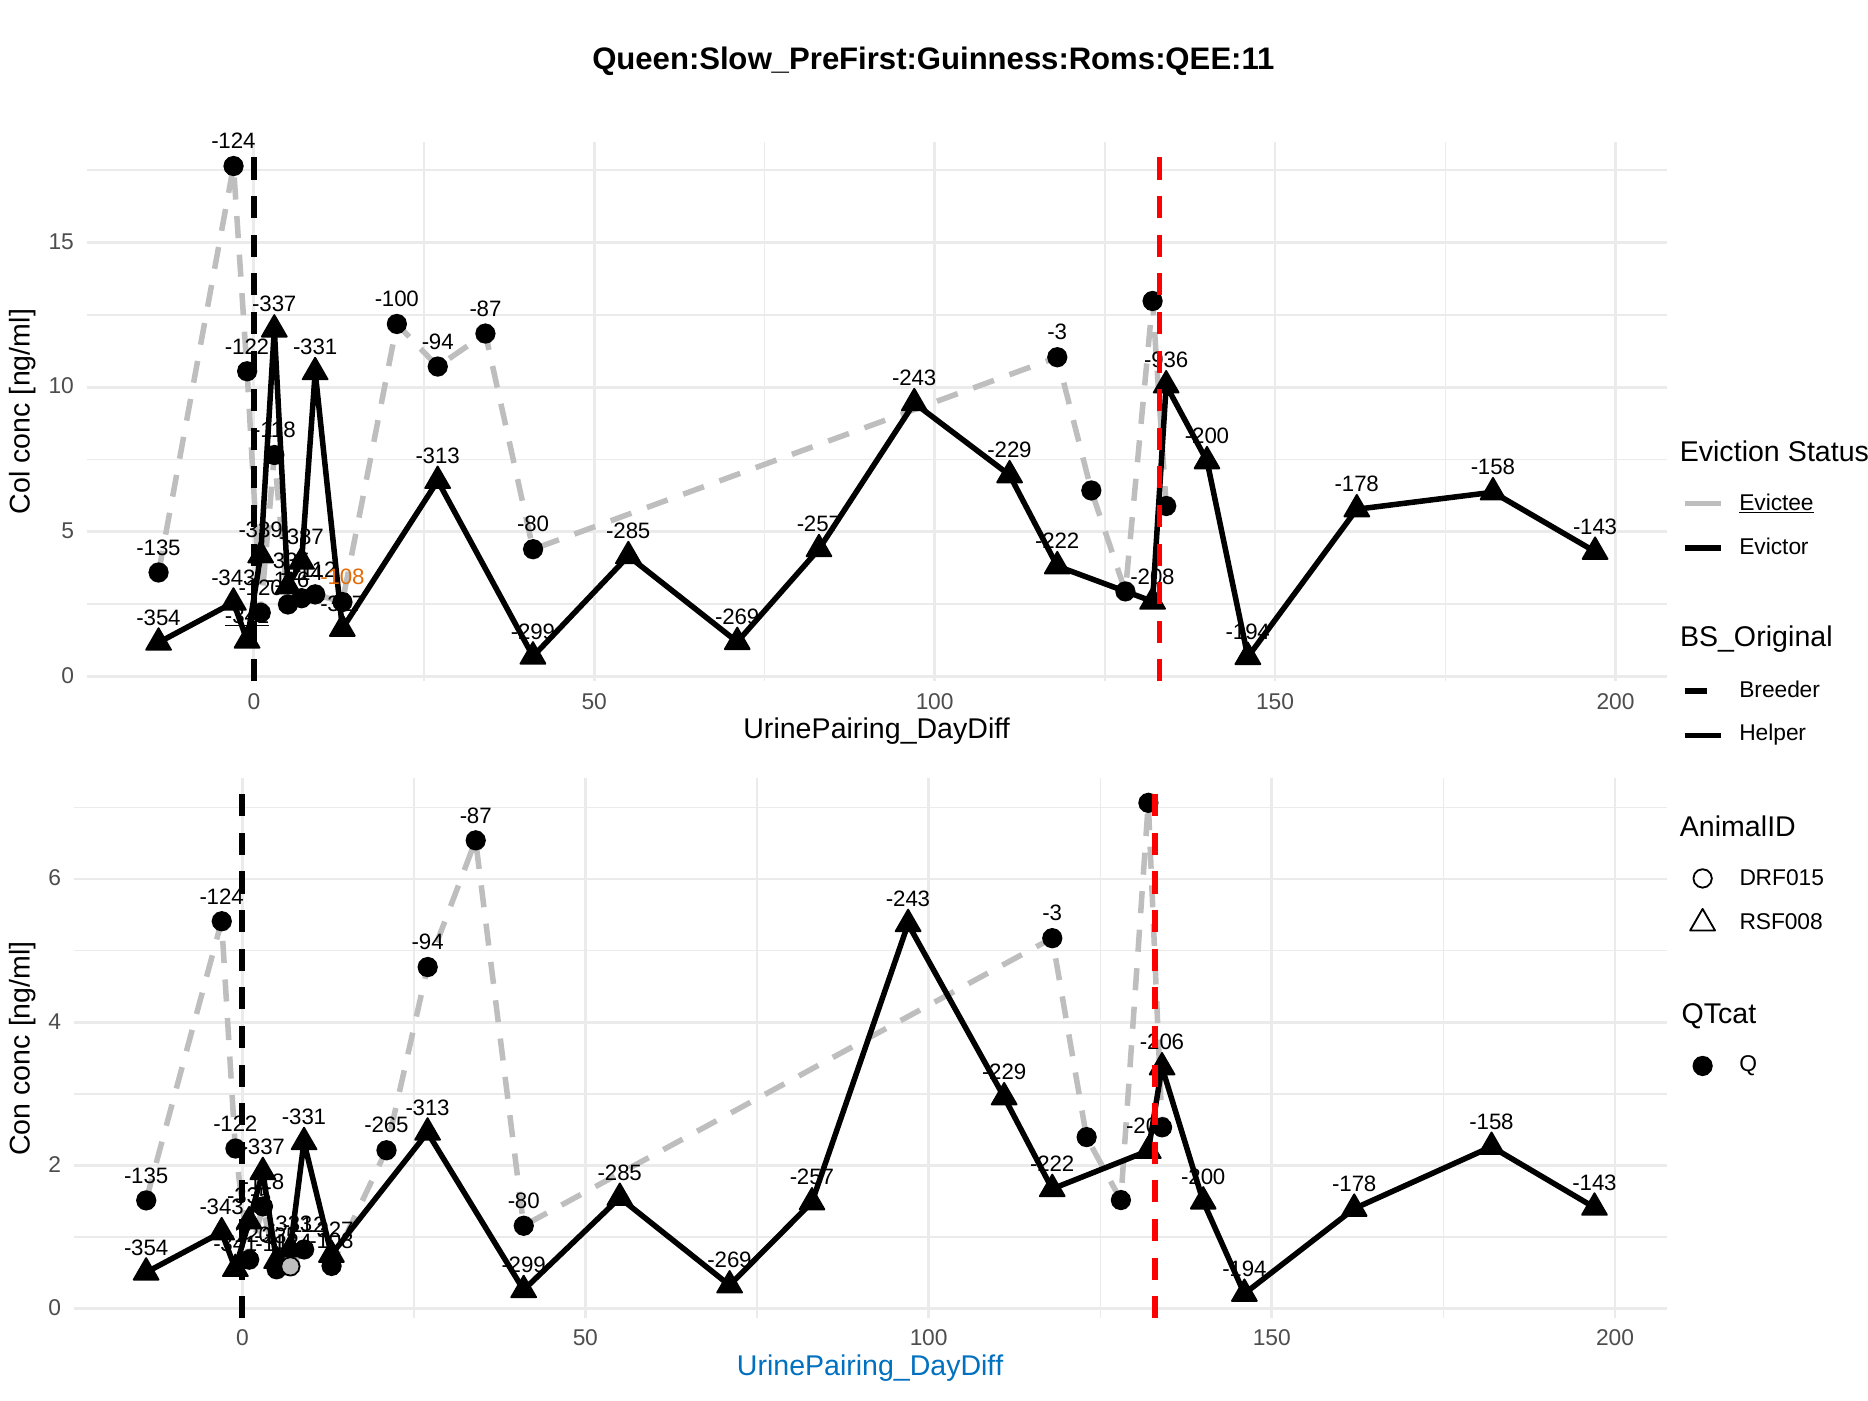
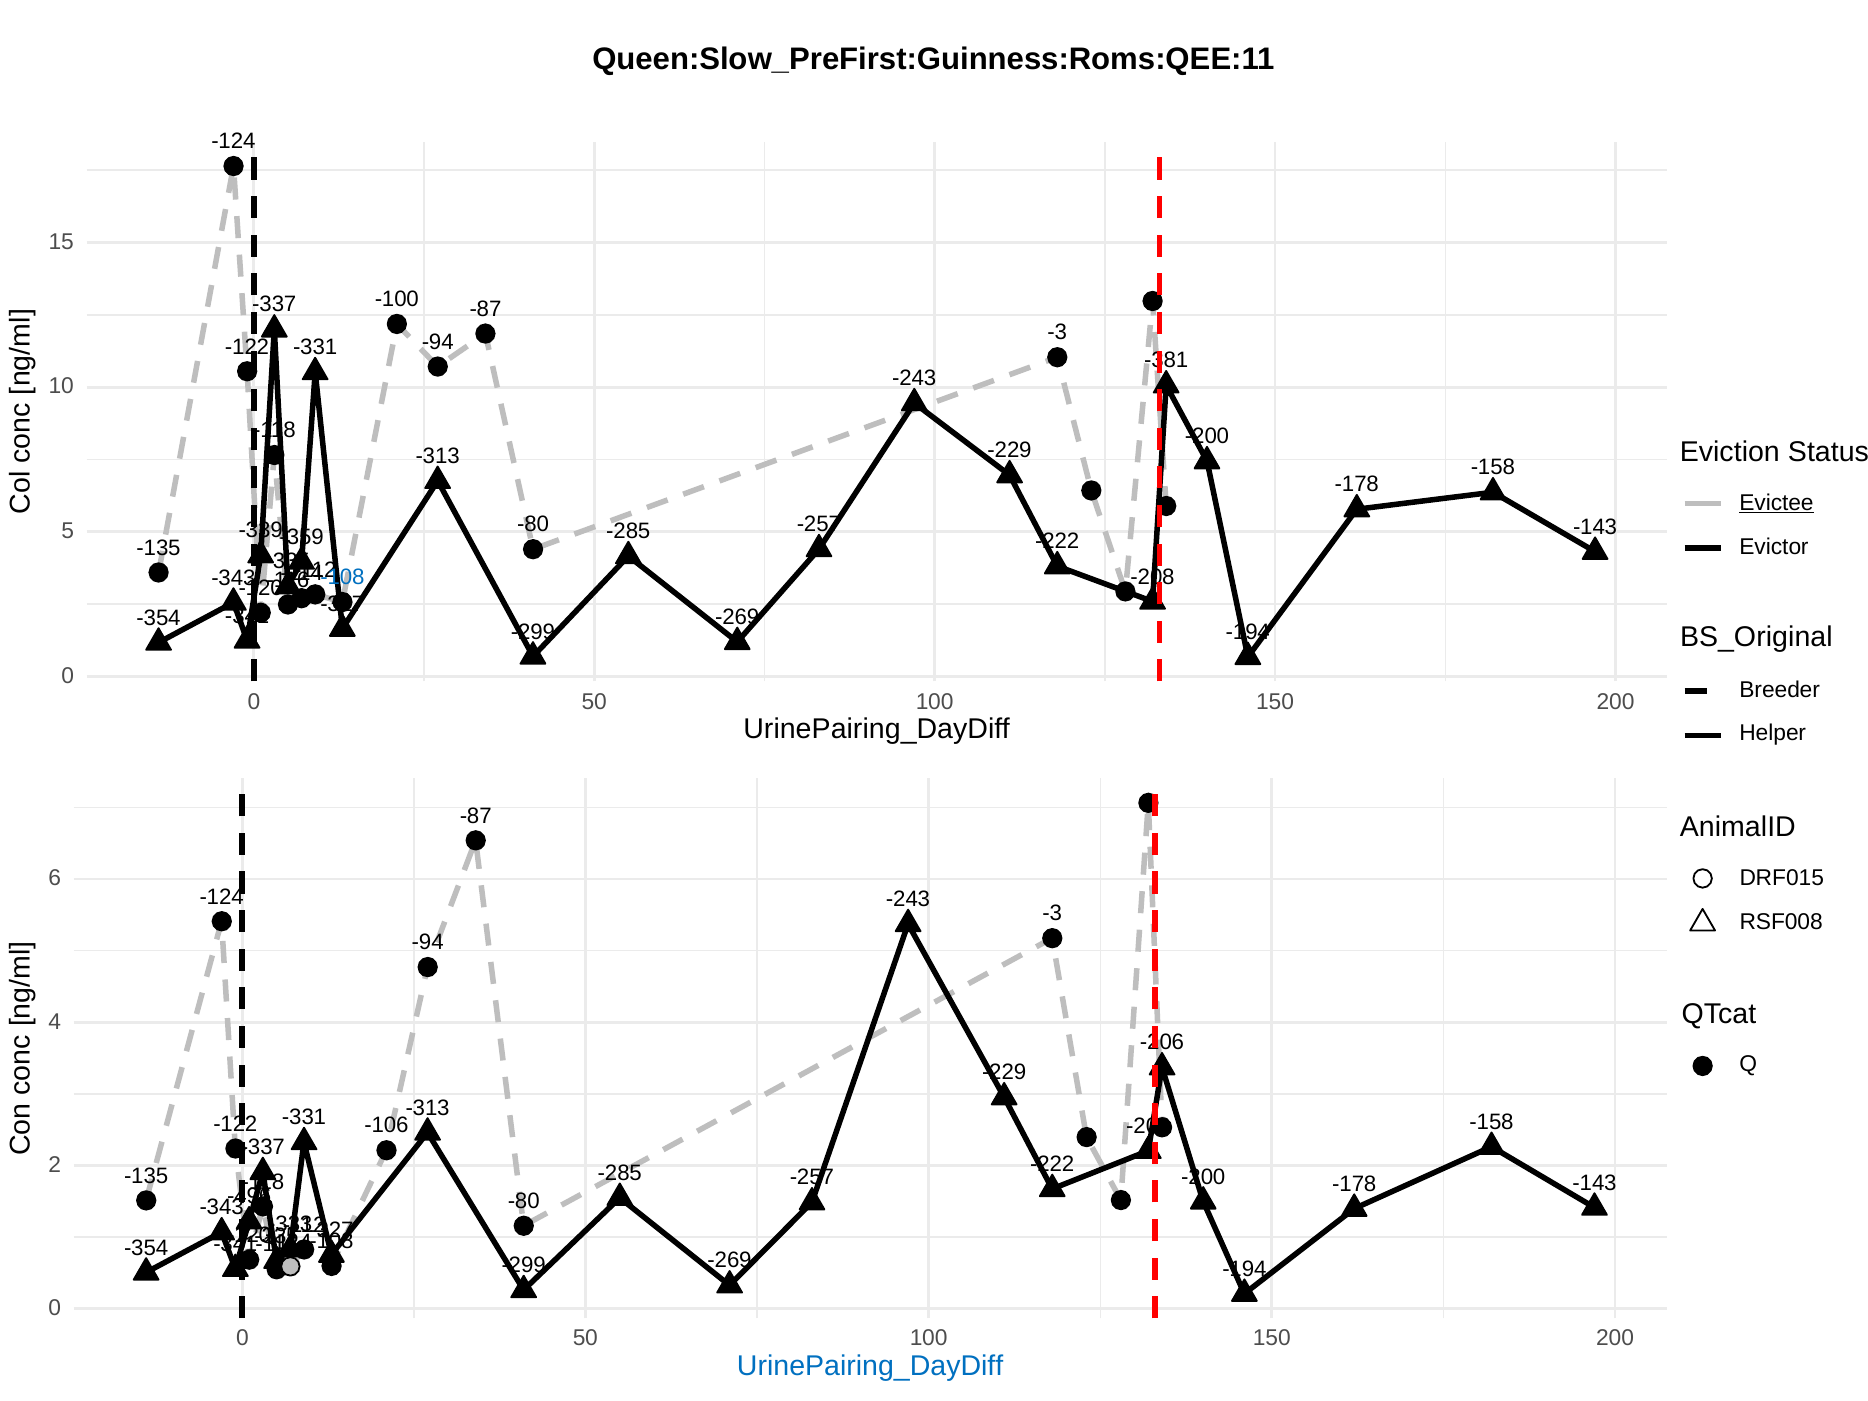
-936: -936 -> -381 (1166, 361)
-387: -387 -> -359 (302, 537)
-108 colour: orange -> blue (342, 577)
-341 underline: present -> none (247, 616)
-265: -265 -> -106 (386, 1126)
-335: -335 -> -496 (249, 1197)
